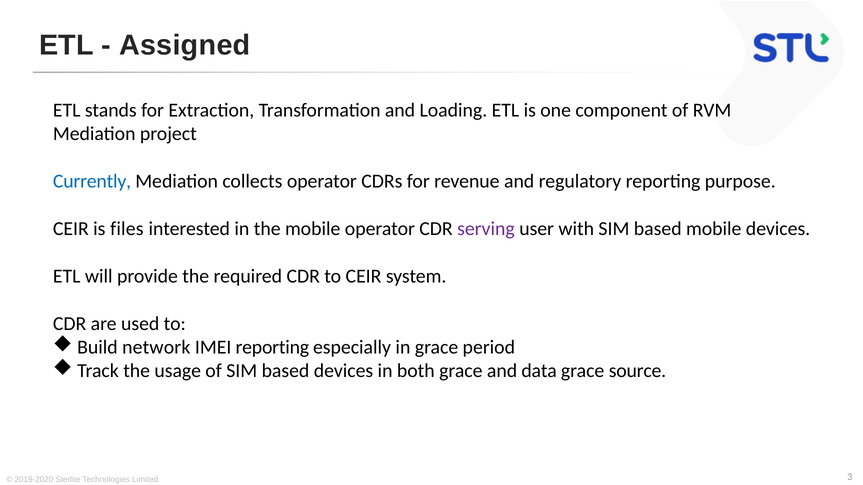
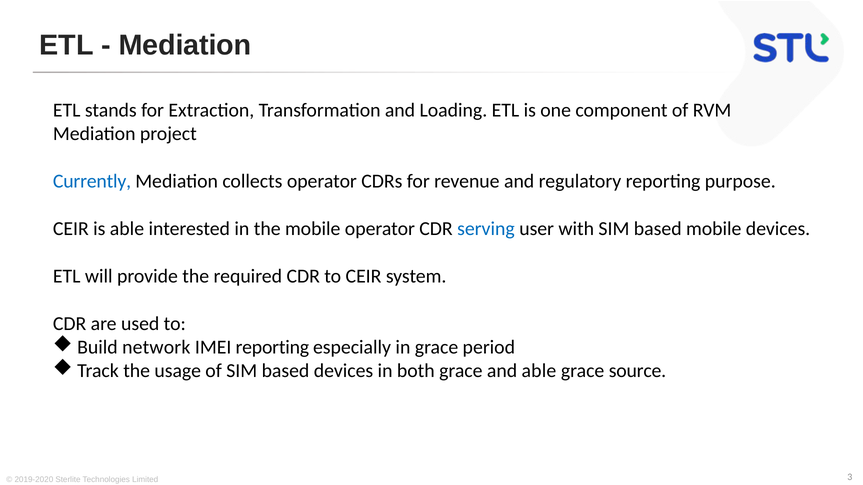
Assigned: Assigned -> Mediation (185, 45)
is files: files -> able (127, 229)
serving colour: purple -> blue (486, 229)
and data: data -> able (539, 371)
